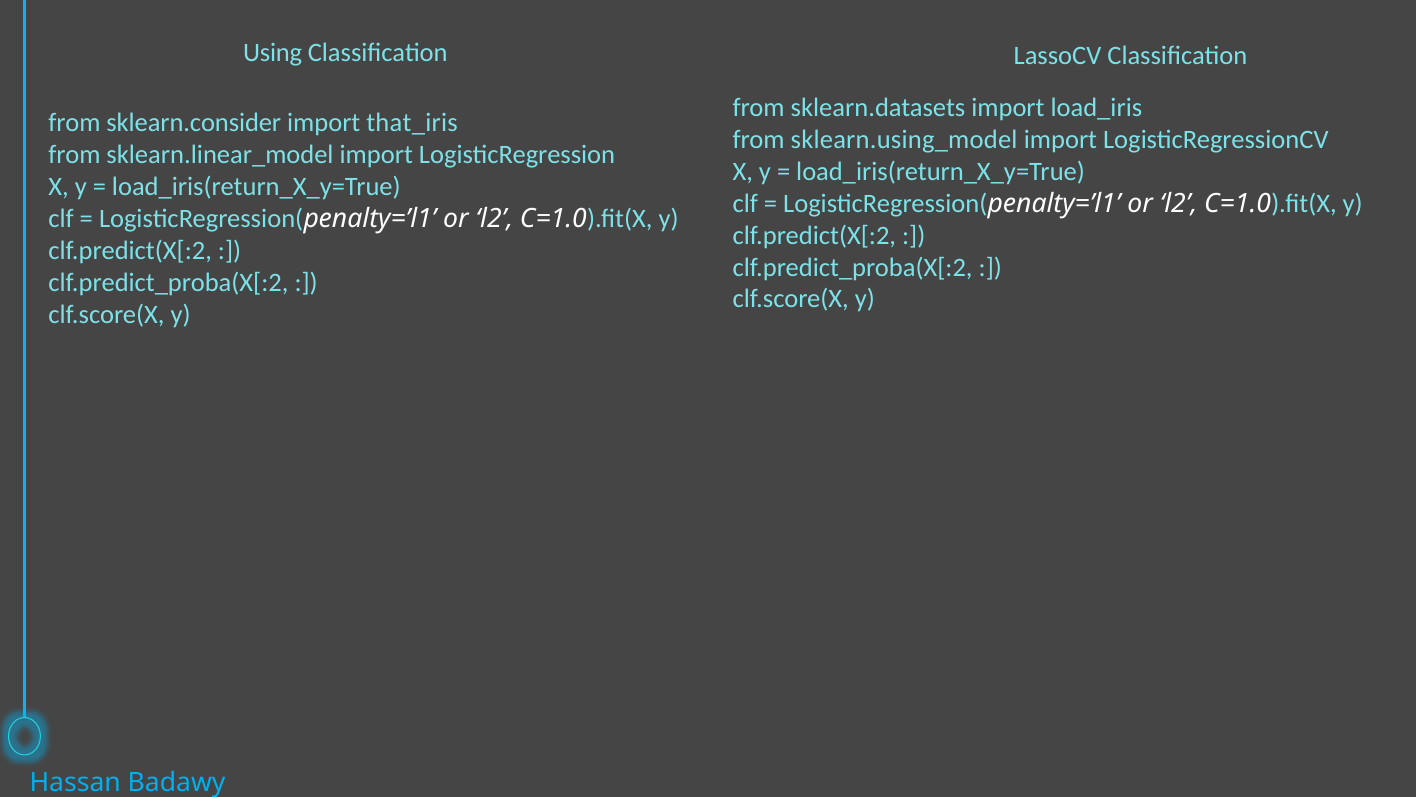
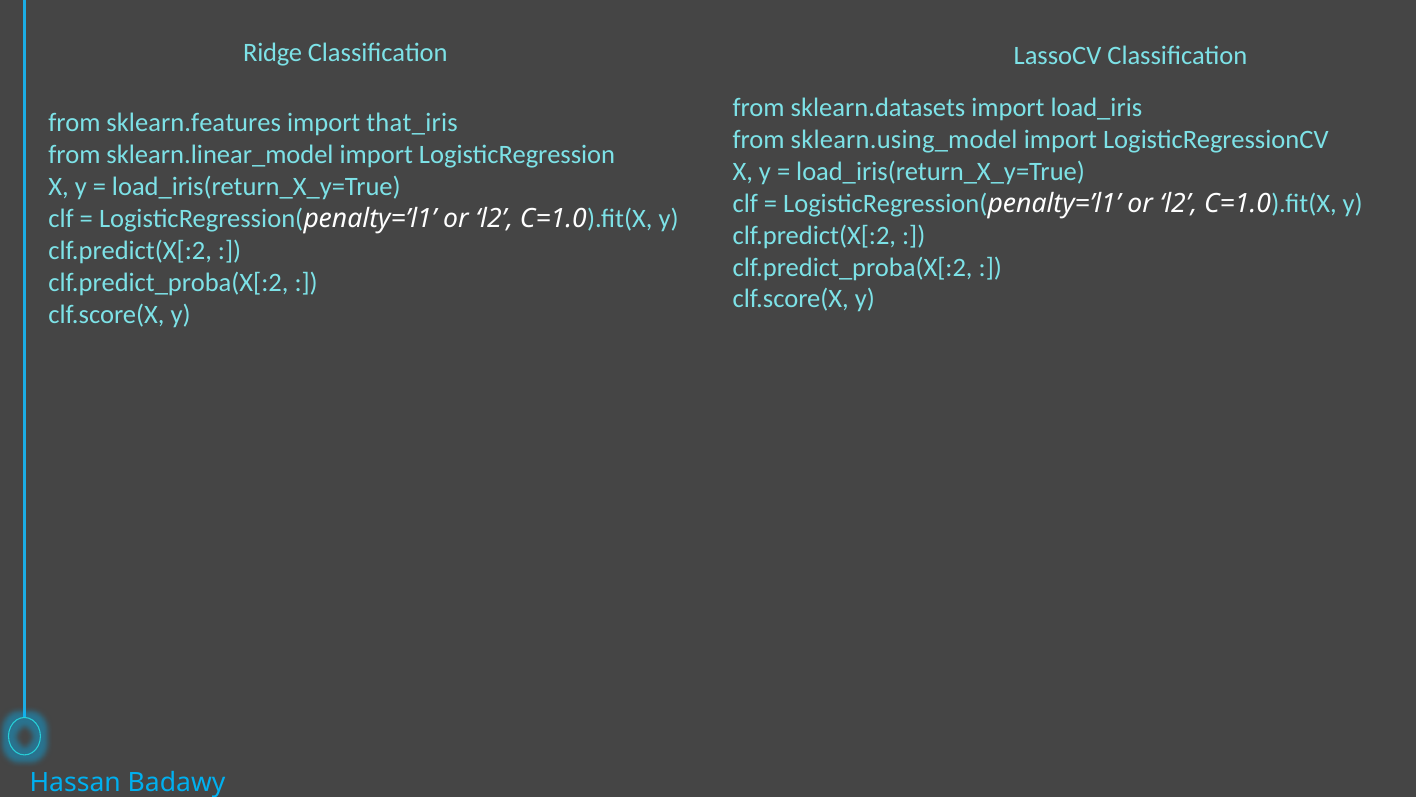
Using: Using -> Ridge (273, 53)
sklearn.consider: sklearn.consider -> sklearn.features (194, 123)
